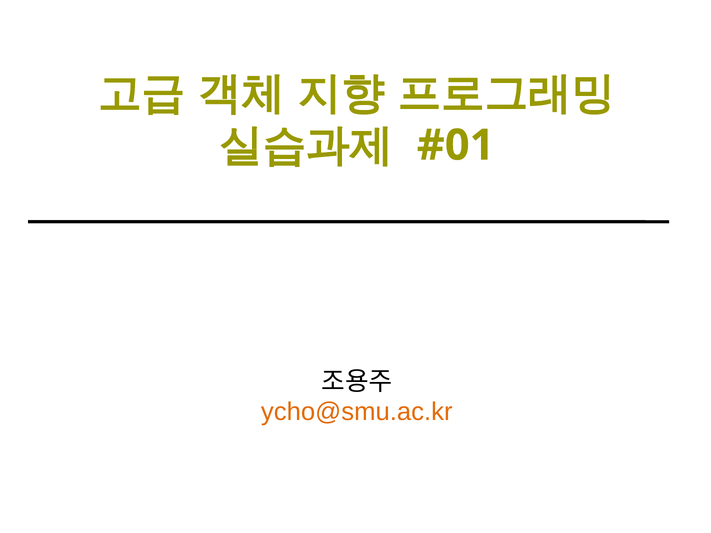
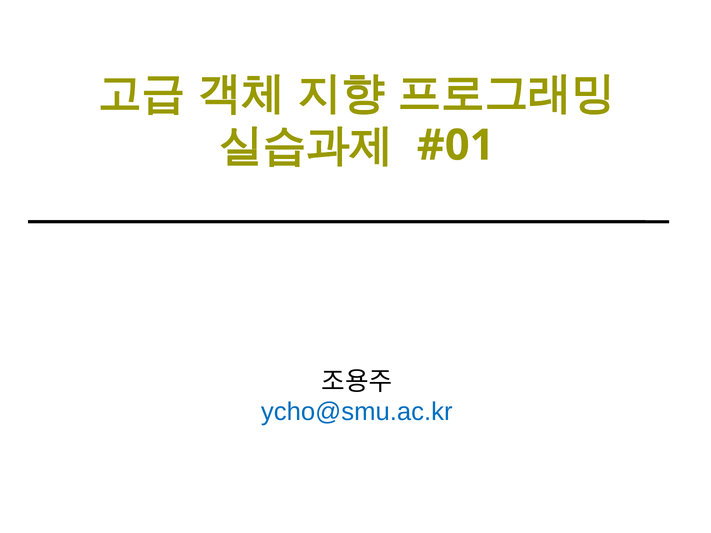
ycho@smu.ac.kr colour: orange -> blue (357, 412)
